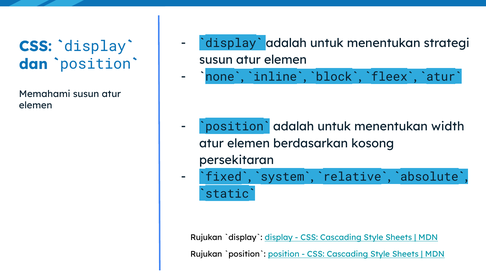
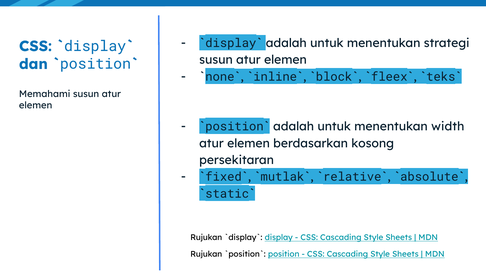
atur: atur -> teks (441, 77)
system: system -> mutlak (282, 177)
